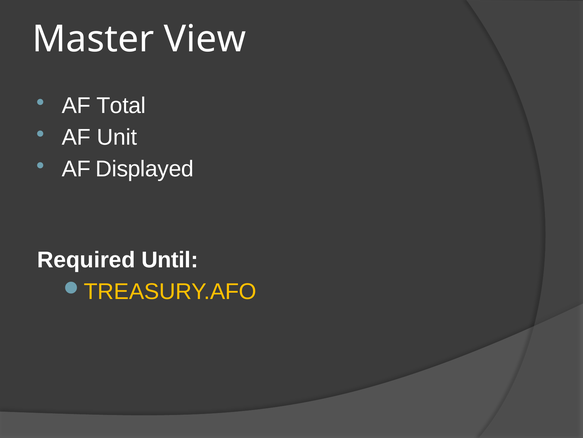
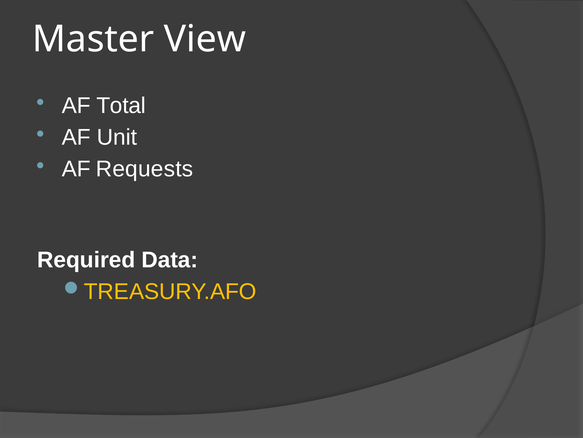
Displayed: Displayed -> Requests (145, 169)
Until: Until -> Data (170, 260)
